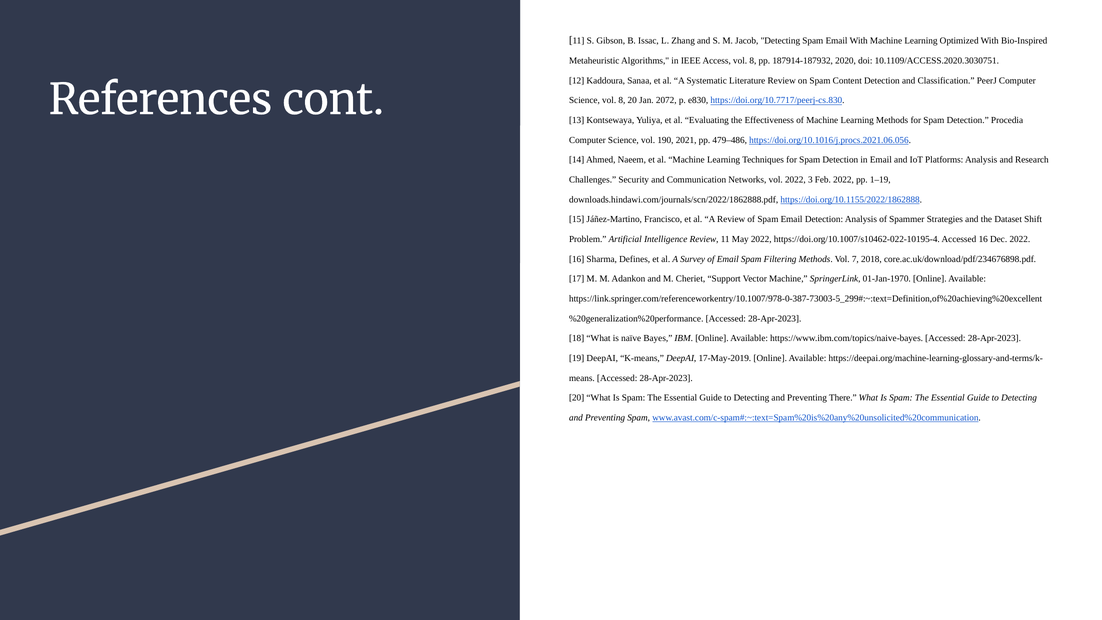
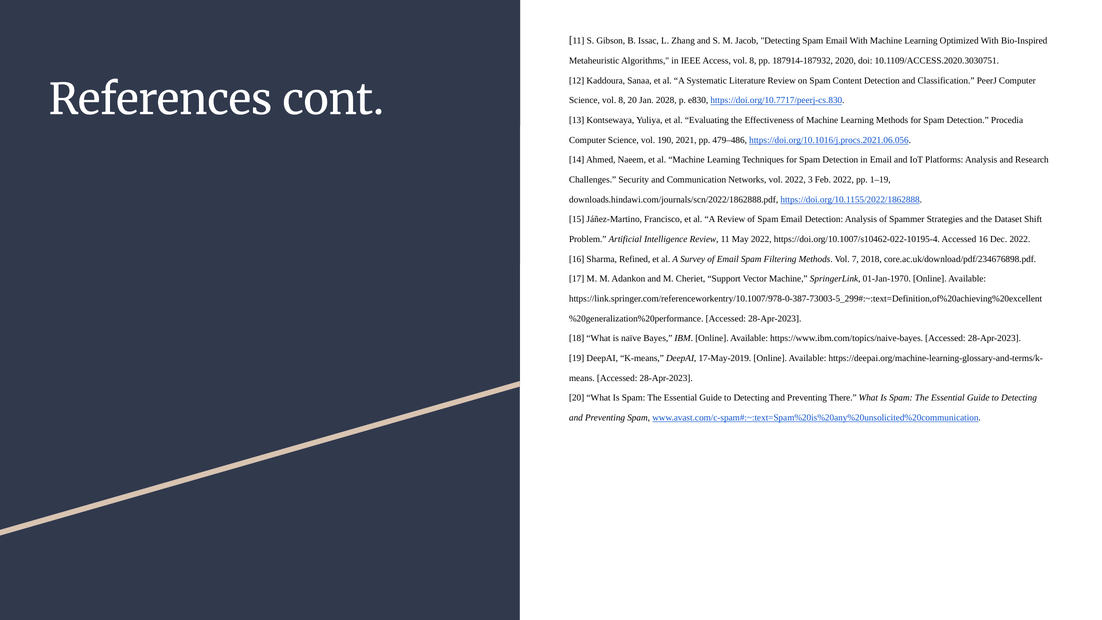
2072: 2072 -> 2028 (666, 100)
Defines: Defines -> Refined (635, 259)
